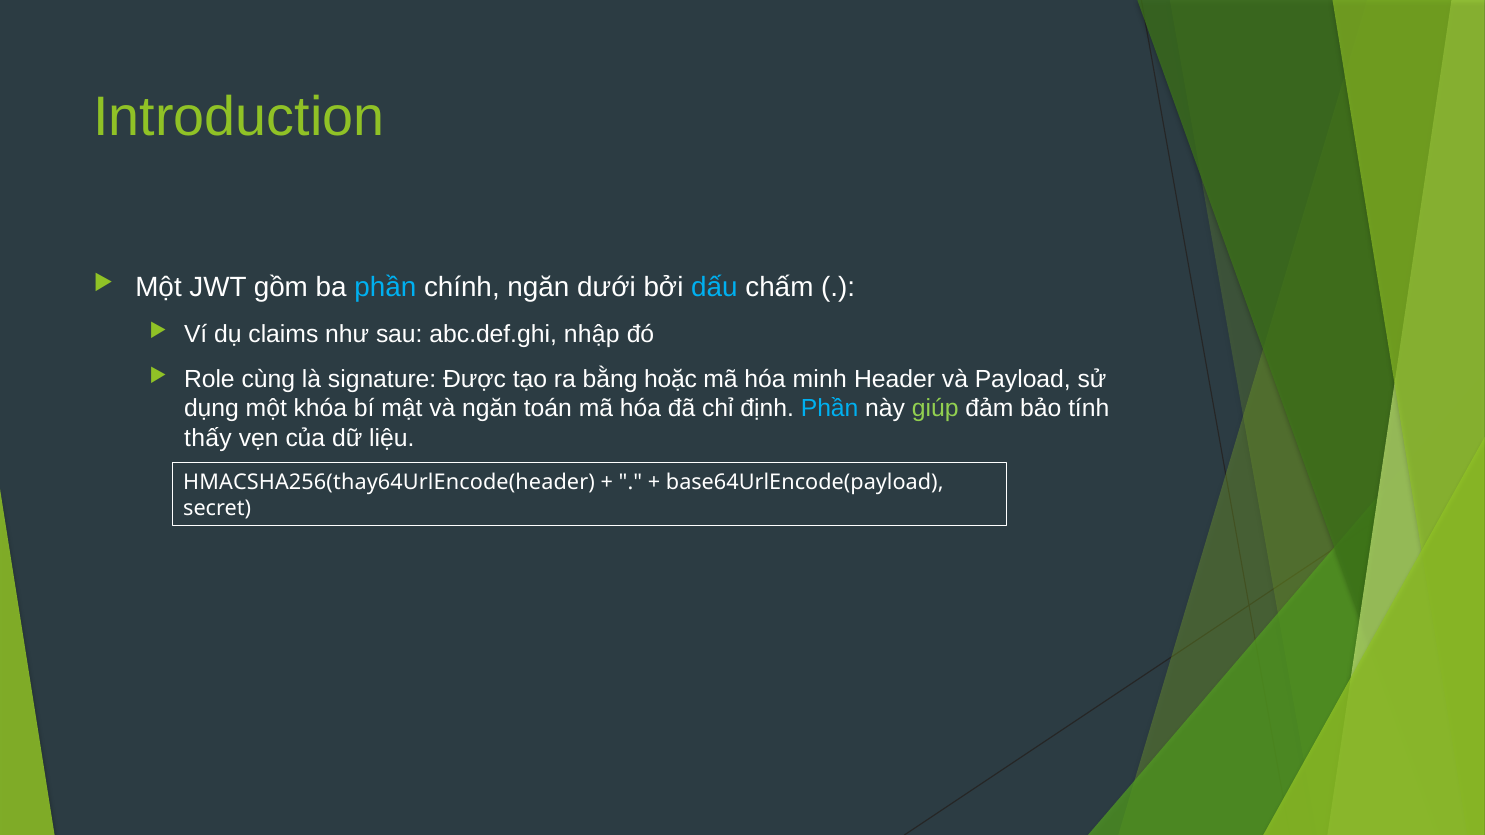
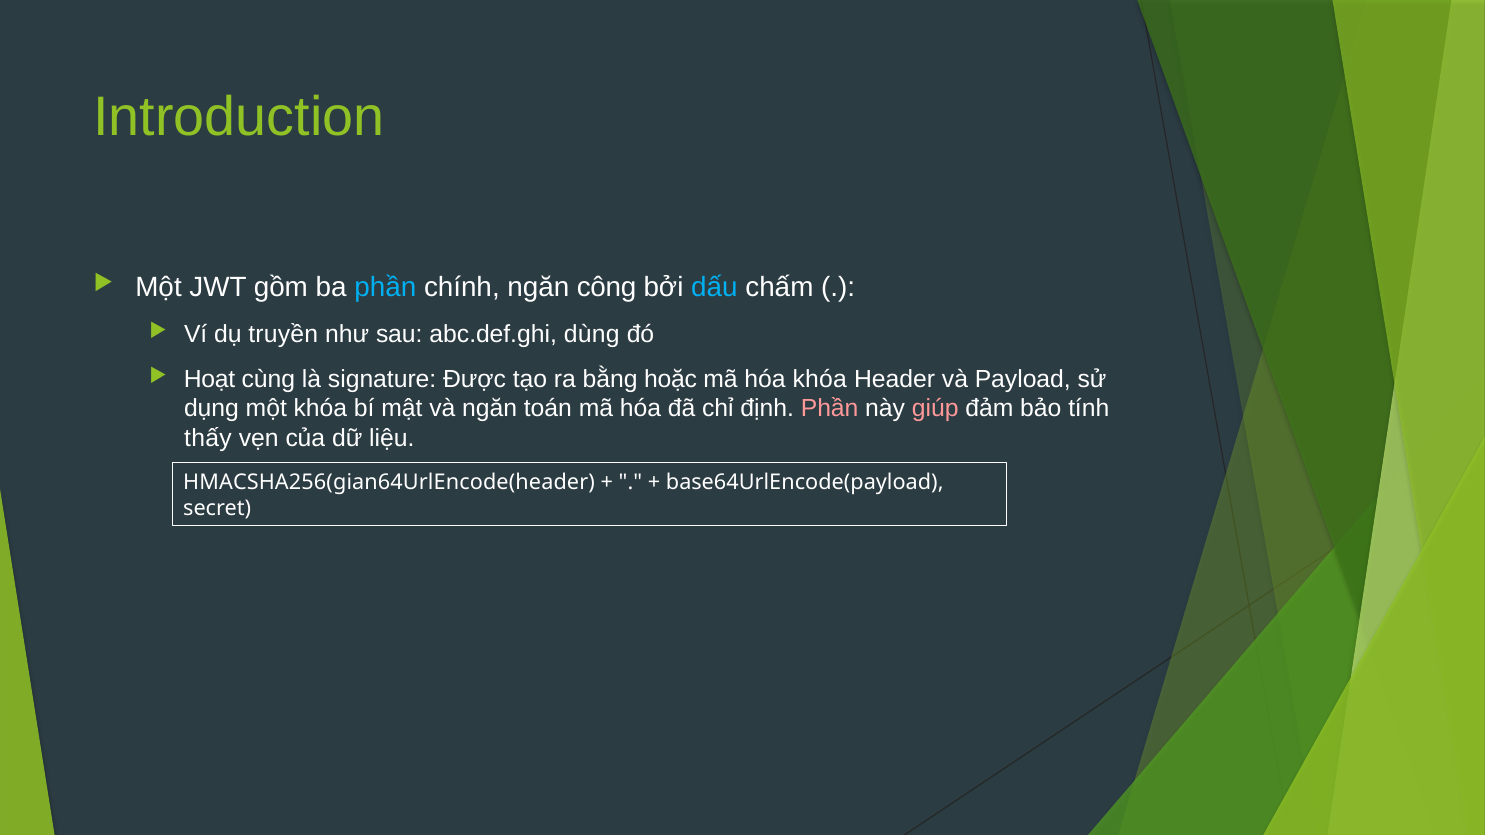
dưới: dưới -> công (607, 287)
claims: claims -> truyền (283, 334)
nhập: nhập -> dùng (592, 334)
Role: Role -> Hoạt (210, 379)
hóa minh: minh -> khóa (820, 379)
Phần colour: light blue -> pink (830, 409)
giúp colour: light green -> pink (935, 409)
HMACSHA256(thay64UrlEncode(header: HMACSHA256(thay64UrlEncode(header -> HMACSHA256(gian64UrlEncode(header (389, 483)
